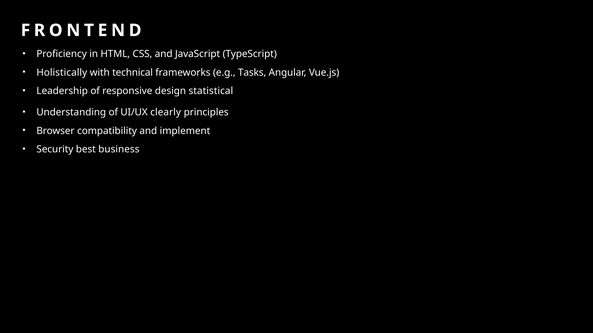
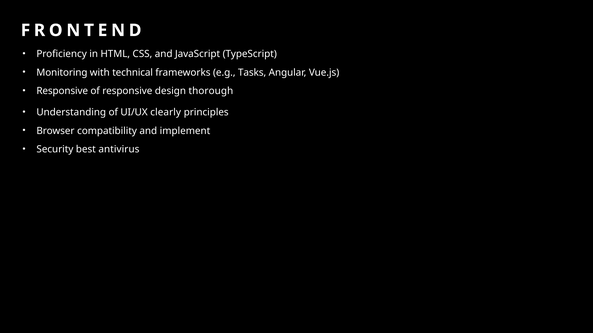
Holistically: Holistically -> Monitoring (62, 73)
Leadership: Leadership -> Responsive (62, 91)
statistical: statistical -> thorough (211, 91)
business: business -> antivirus (119, 149)
